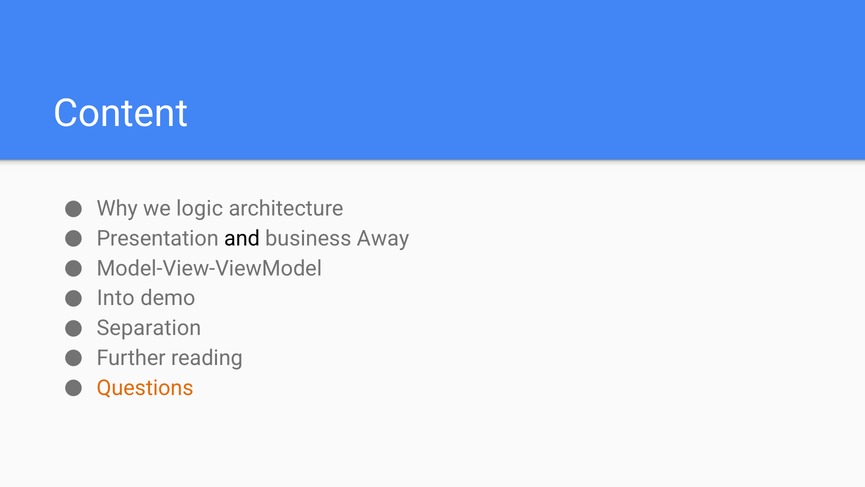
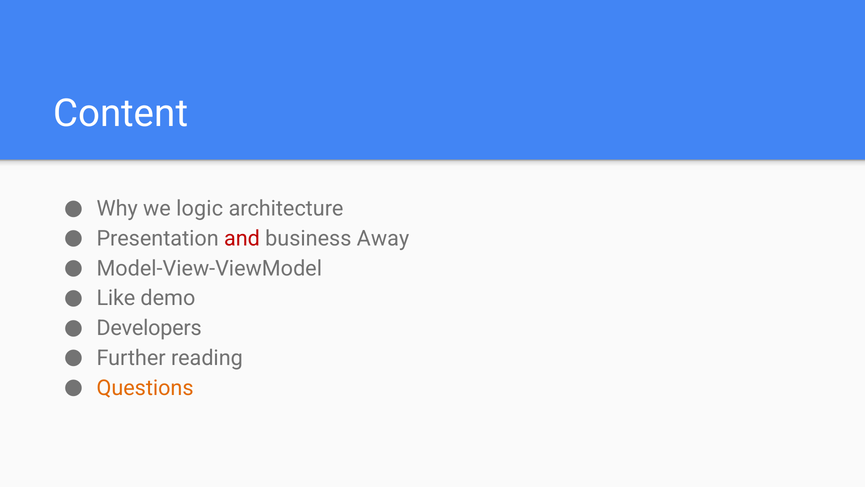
and colour: black -> red (242, 238)
Into: Into -> Like (116, 298)
Separation: Separation -> Developers (149, 328)
